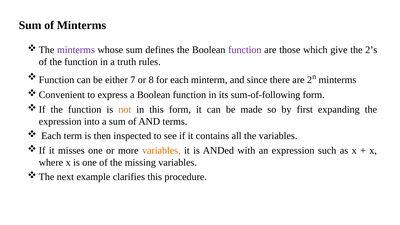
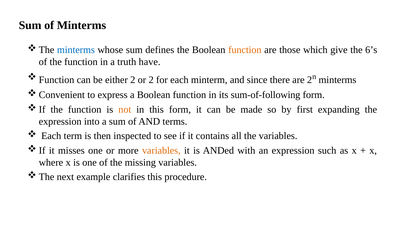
minterms colour: purple -> blue (76, 50)
function colour: purple -> orange (245, 50)
2’s: 2’s -> 6’s (371, 50)
rules: rules -> have (150, 62)
either 7: 7 -> 2 (133, 80)
or 8: 8 -> 2 (151, 80)
